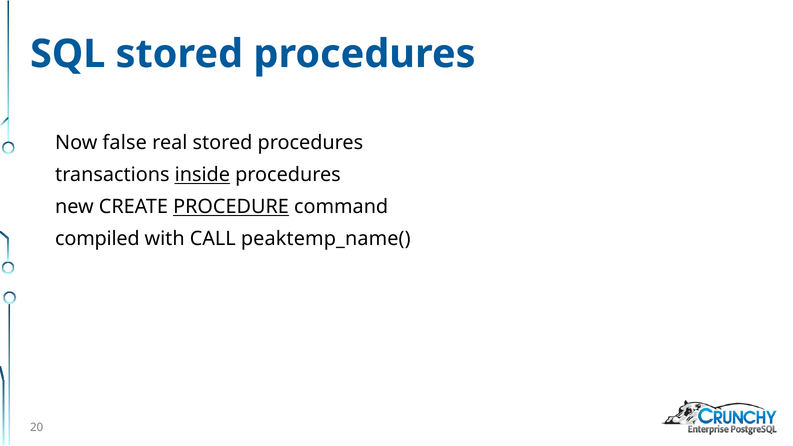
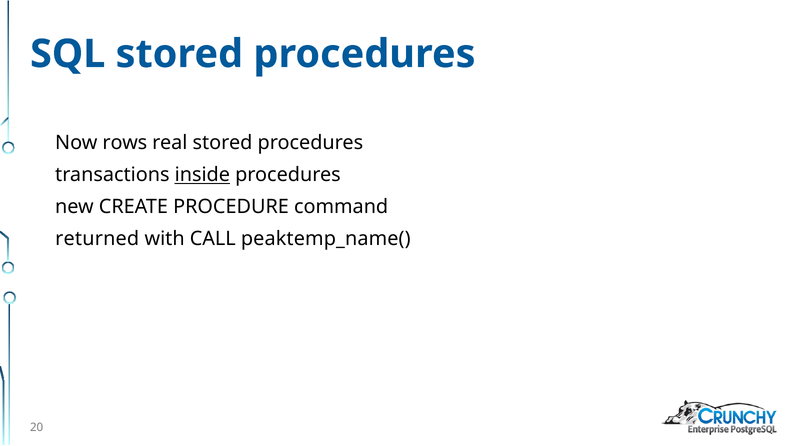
false: false -> rows (125, 143)
PROCEDURE underline: present -> none (231, 207)
compiled: compiled -> returned (97, 239)
